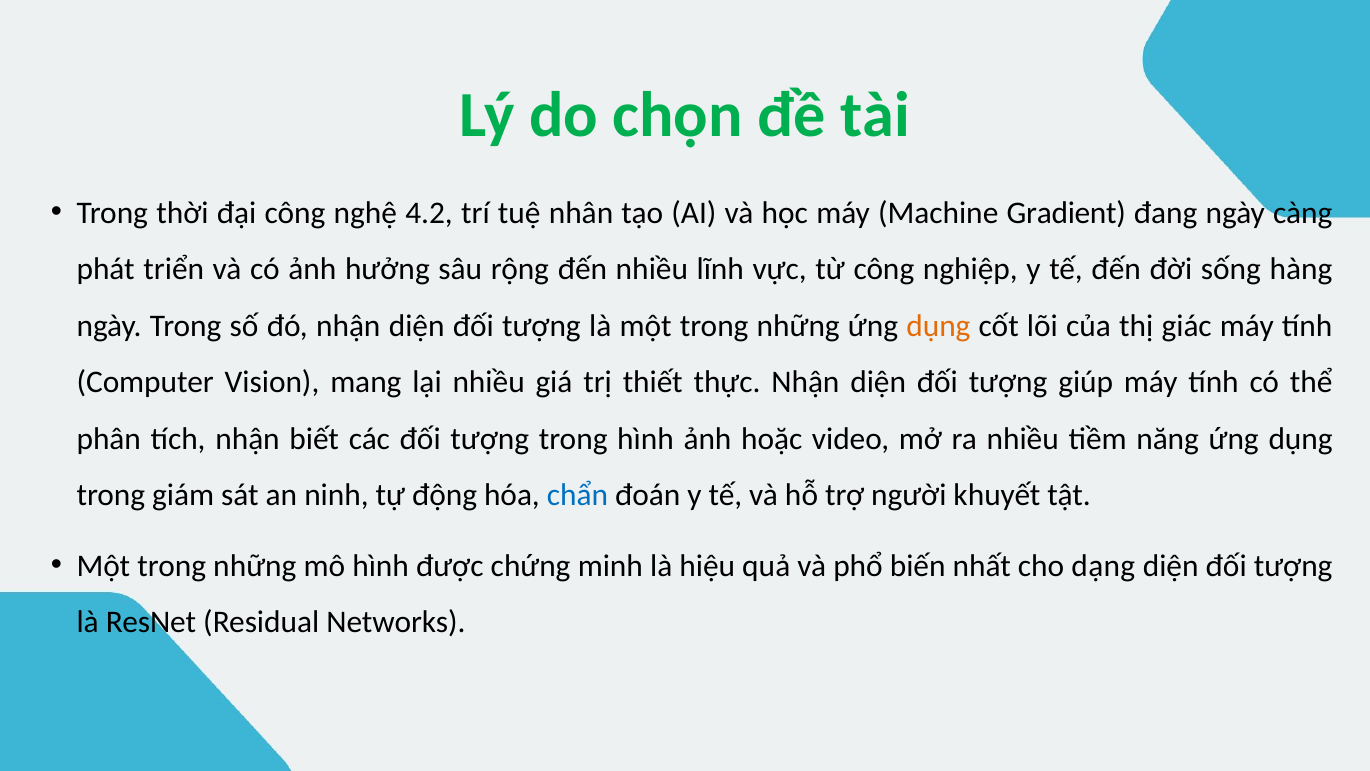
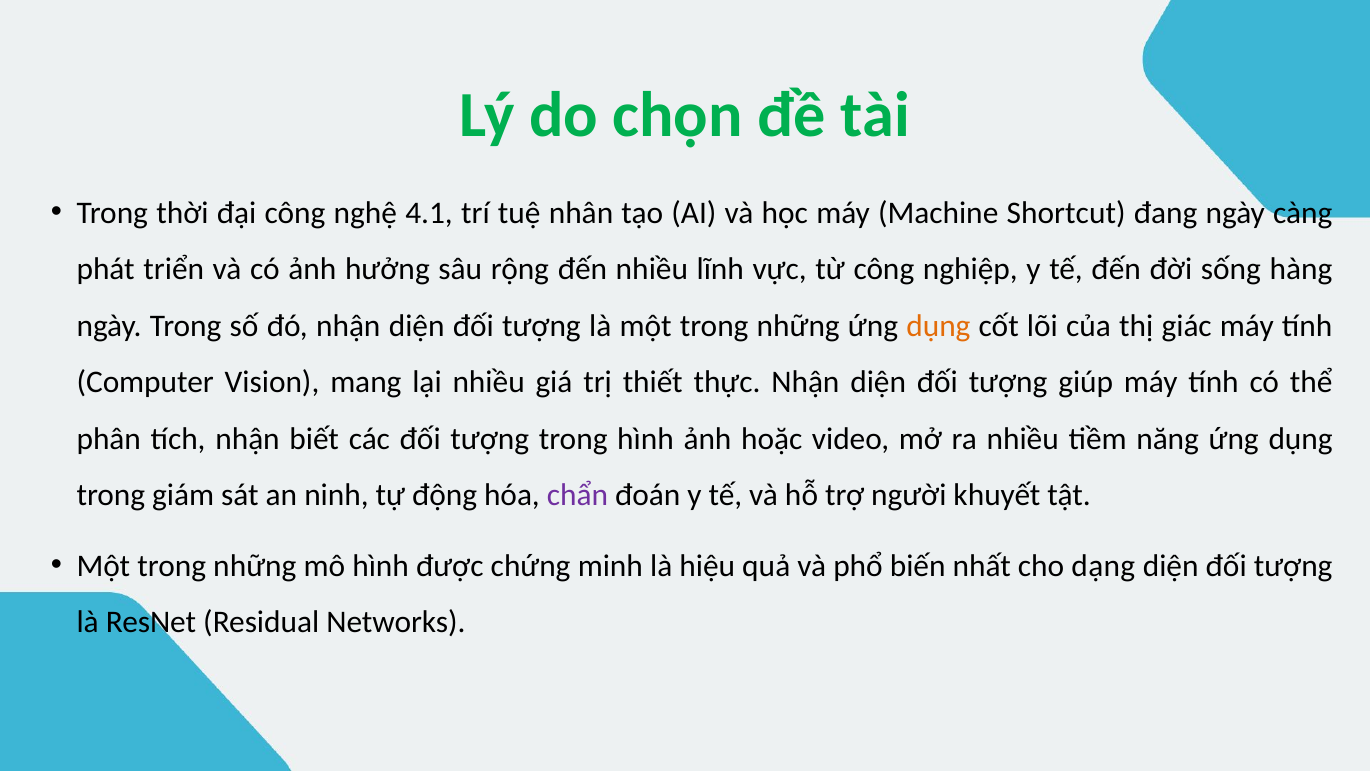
4.2: 4.2 -> 4.1 (429, 213)
Gradient: Gradient -> Shortcut (1066, 213)
chẩn colour: blue -> purple (577, 495)
